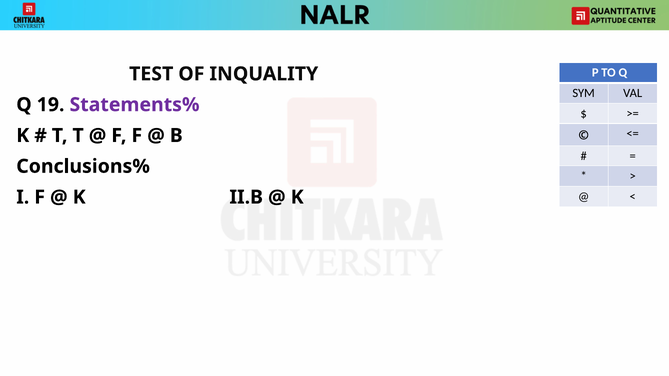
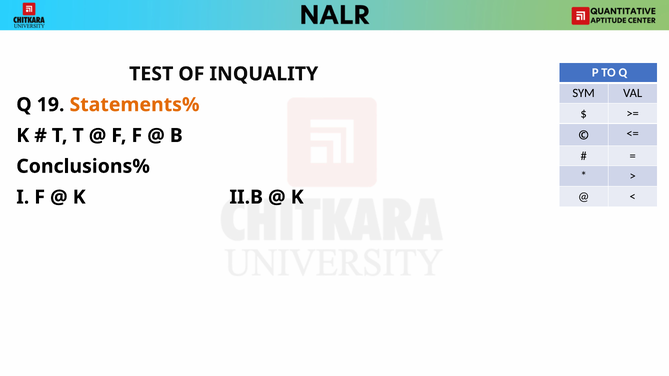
Statements% colour: purple -> orange (135, 105)
